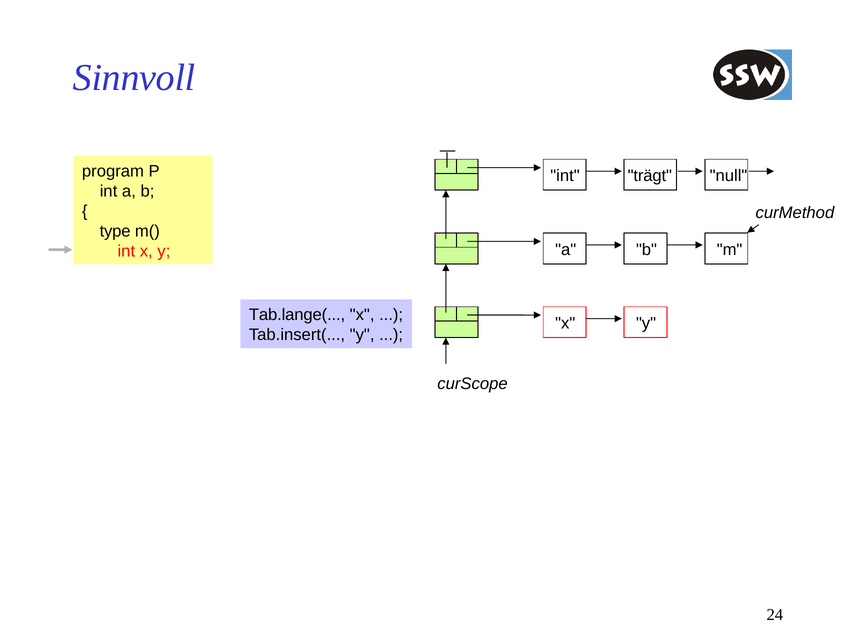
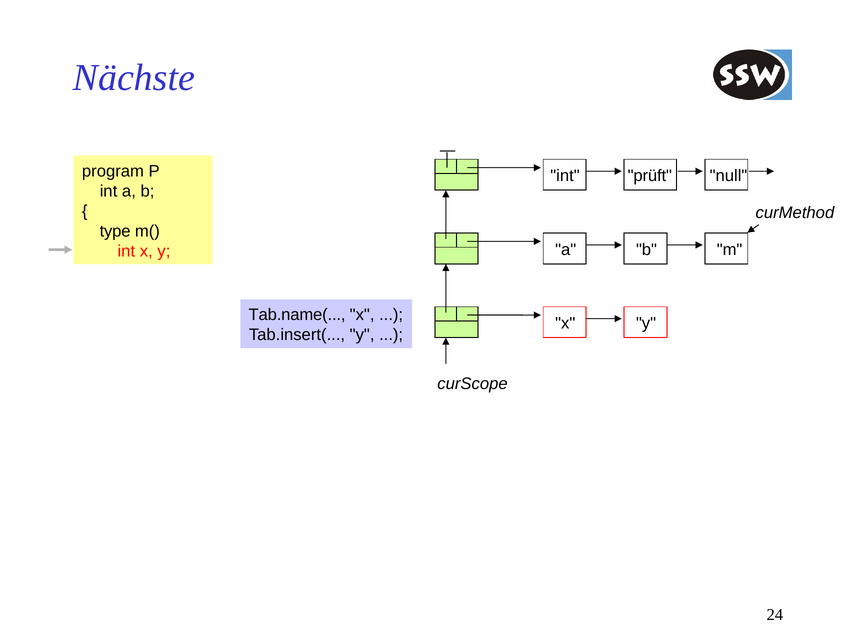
Sinnvoll: Sinnvoll -> Nächste (134, 78)
trägt: trägt -> prüft (650, 176)
Tab.lange(: Tab.lange( -> Tab.name( (297, 315)
